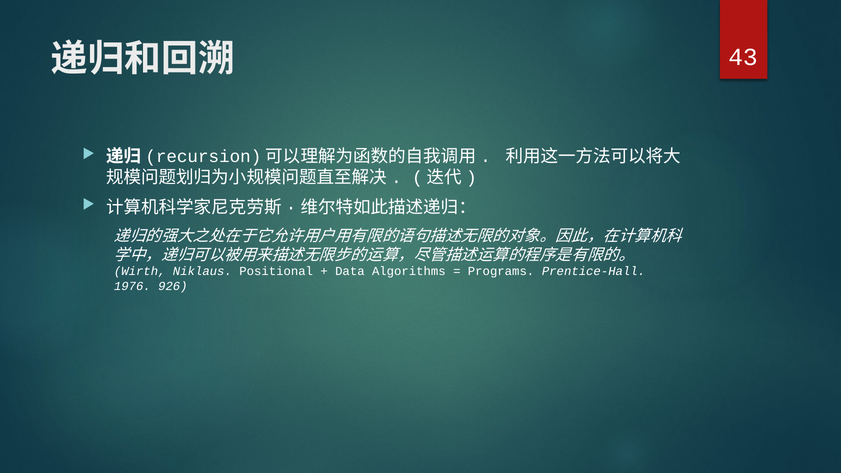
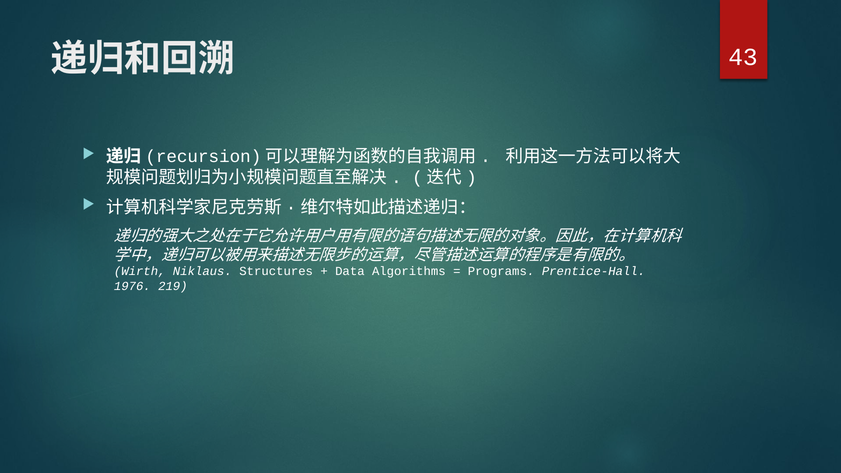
Positional: Positional -> Structures (276, 271)
926: 926 -> 219 (173, 286)
